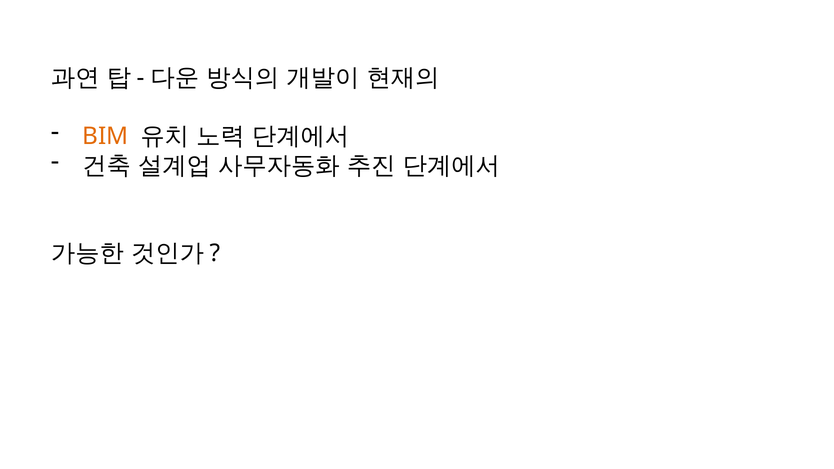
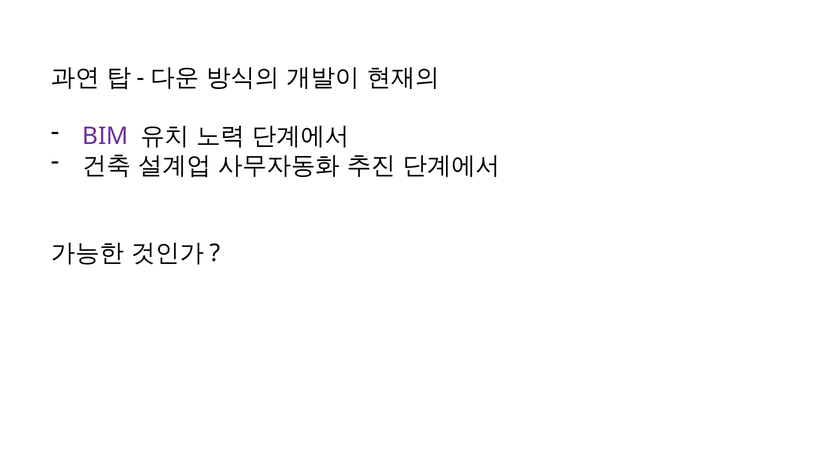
BIM colour: orange -> purple (105, 136)
